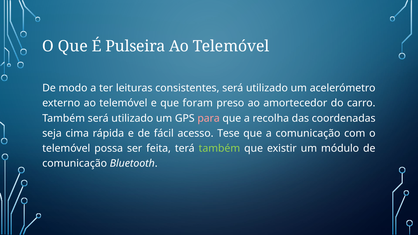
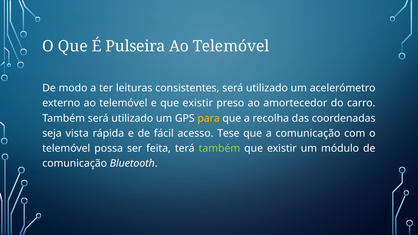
e que foram: foram -> existir (198, 103)
para colour: pink -> yellow (209, 118)
cima: cima -> vista (77, 133)
